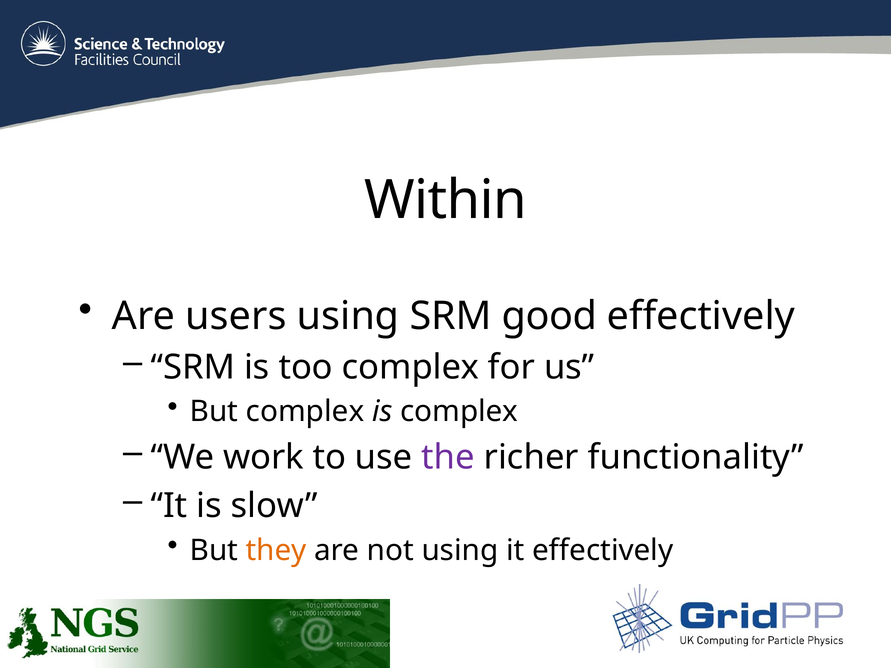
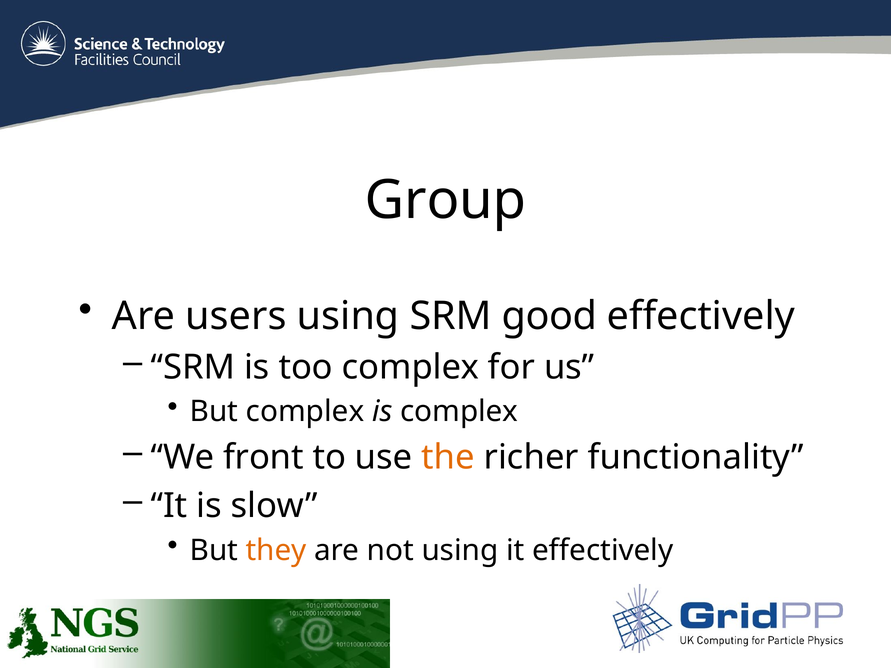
Within: Within -> Group (445, 201)
work: work -> front (263, 458)
the colour: purple -> orange (448, 458)
